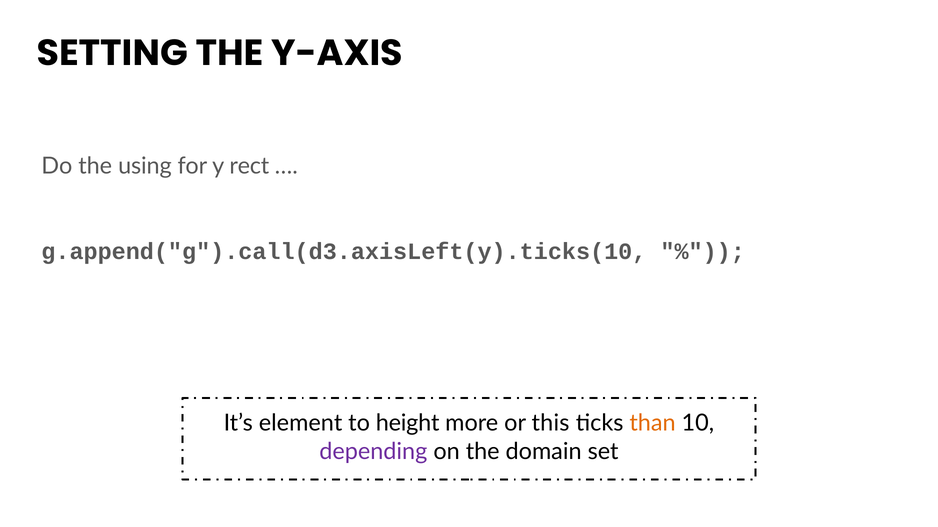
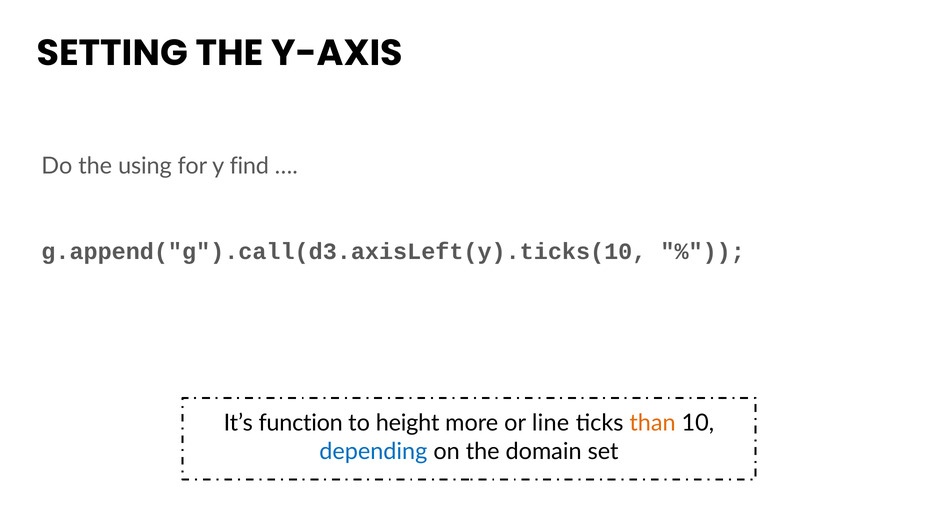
rect: rect -> find (249, 166)
element: element -> function (301, 424)
this: this -> line (551, 424)
depending colour: purple -> blue (373, 452)
